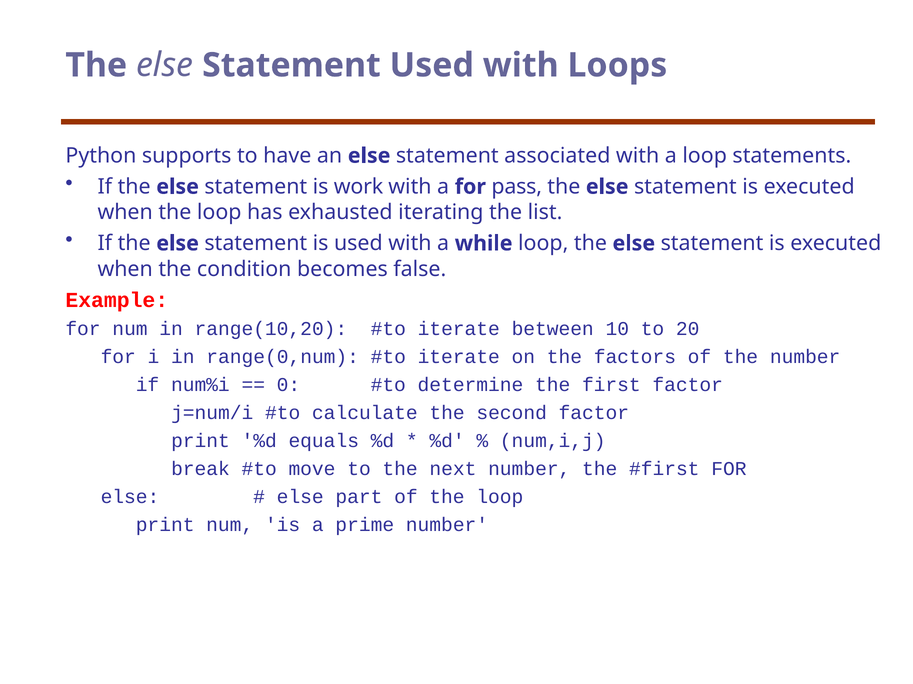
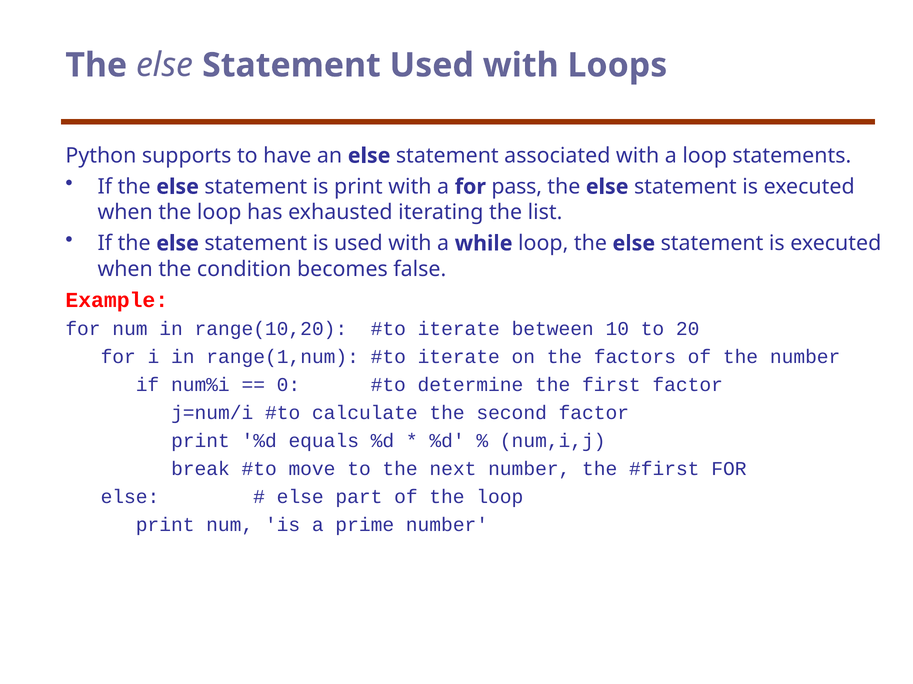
is work: work -> print (358, 187)
range(0,num: range(0,num -> range(1,num (283, 357)
